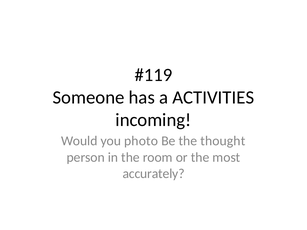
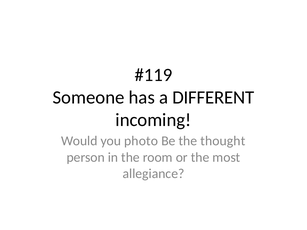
ACTIVITIES: ACTIVITIES -> DIFFERENT (213, 98)
accurately: accurately -> allegiance (153, 174)
